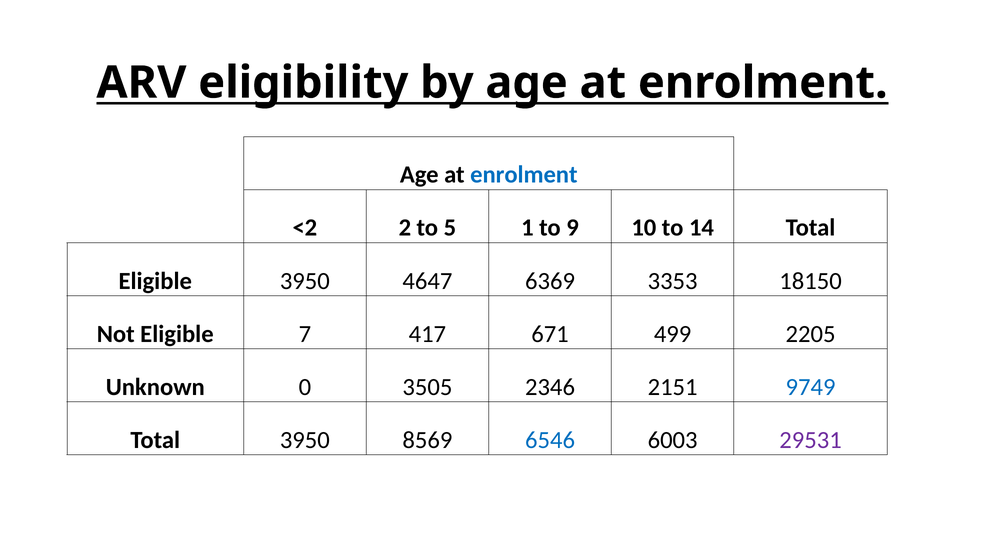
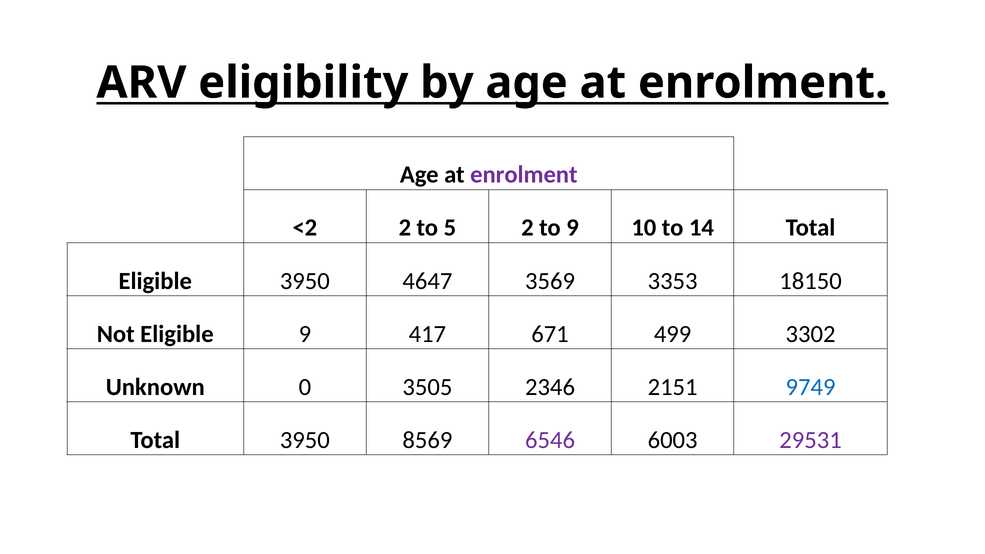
enrolment colour: blue -> purple (524, 175)
5 1: 1 -> 2 (527, 228)
6369: 6369 -> 3569 (550, 281)
Eligible 7: 7 -> 9 (305, 334)
2205: 2205 -> 3302 (811, 334)
6546 colour: blue -> purple (550, 440)
